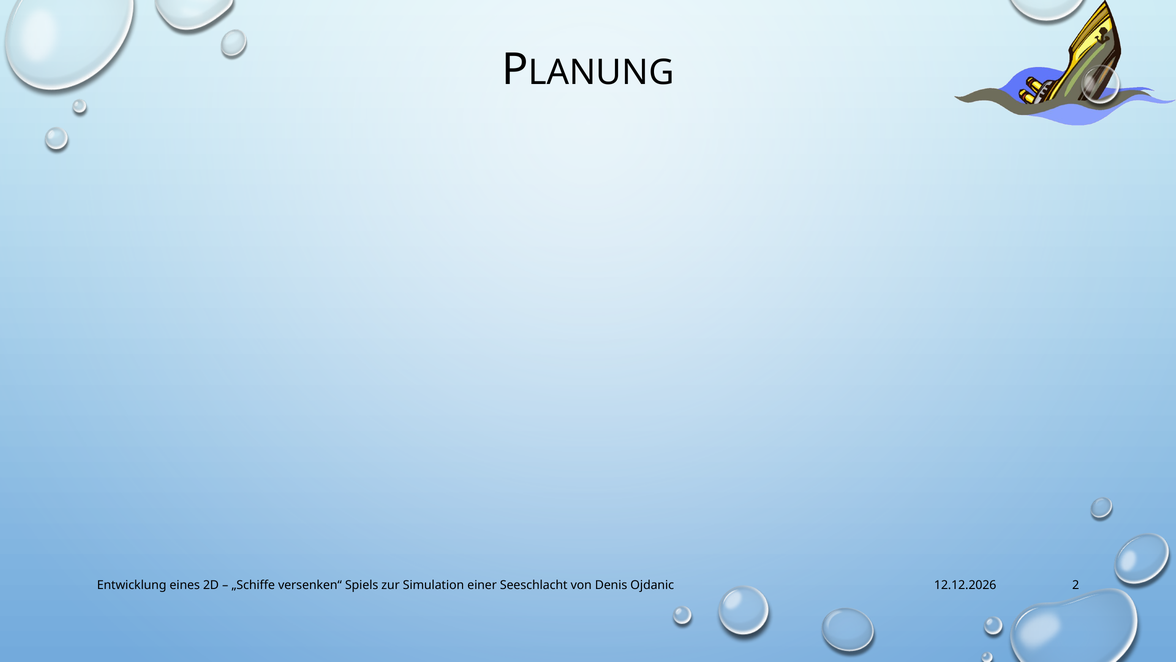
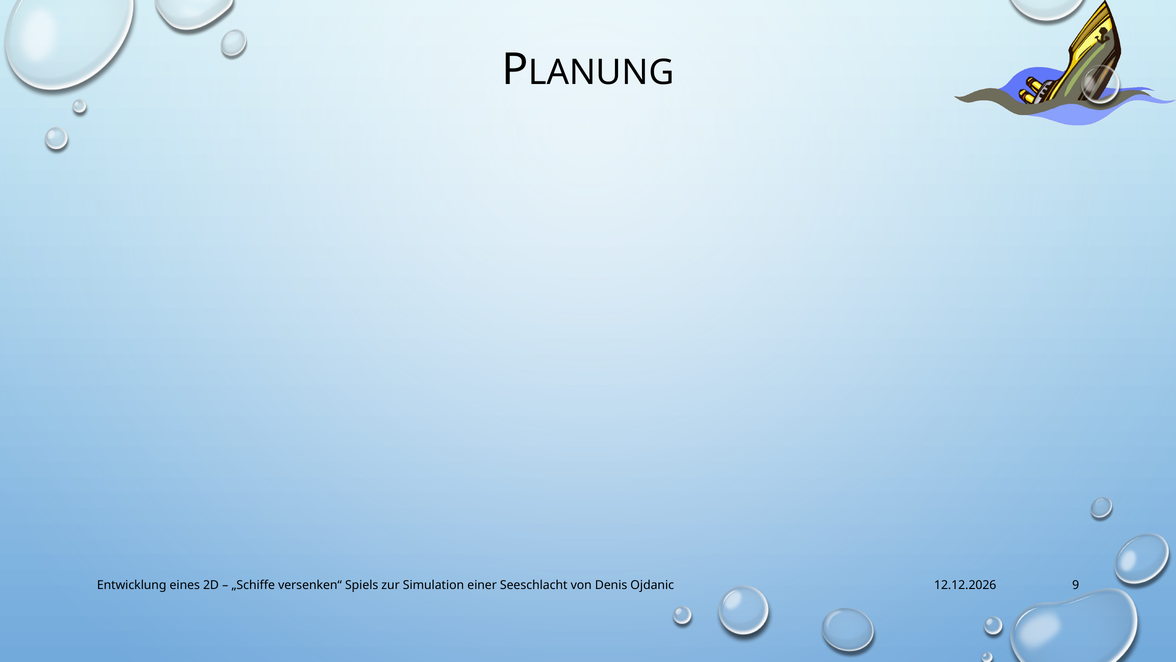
2: 2 -> 9 (1076, 585)
